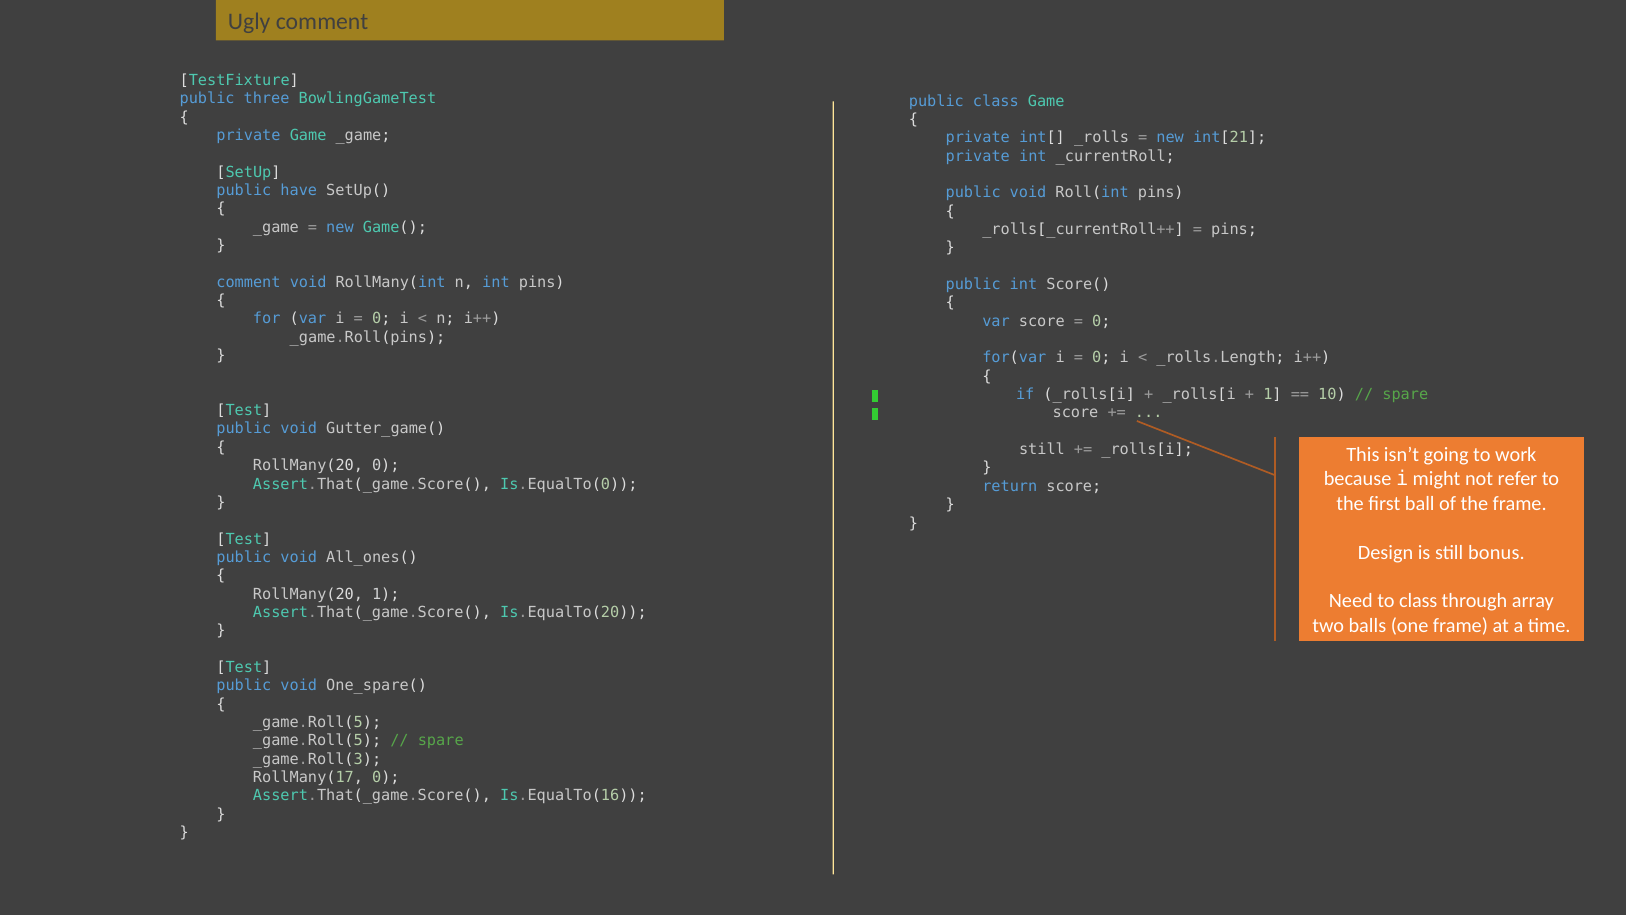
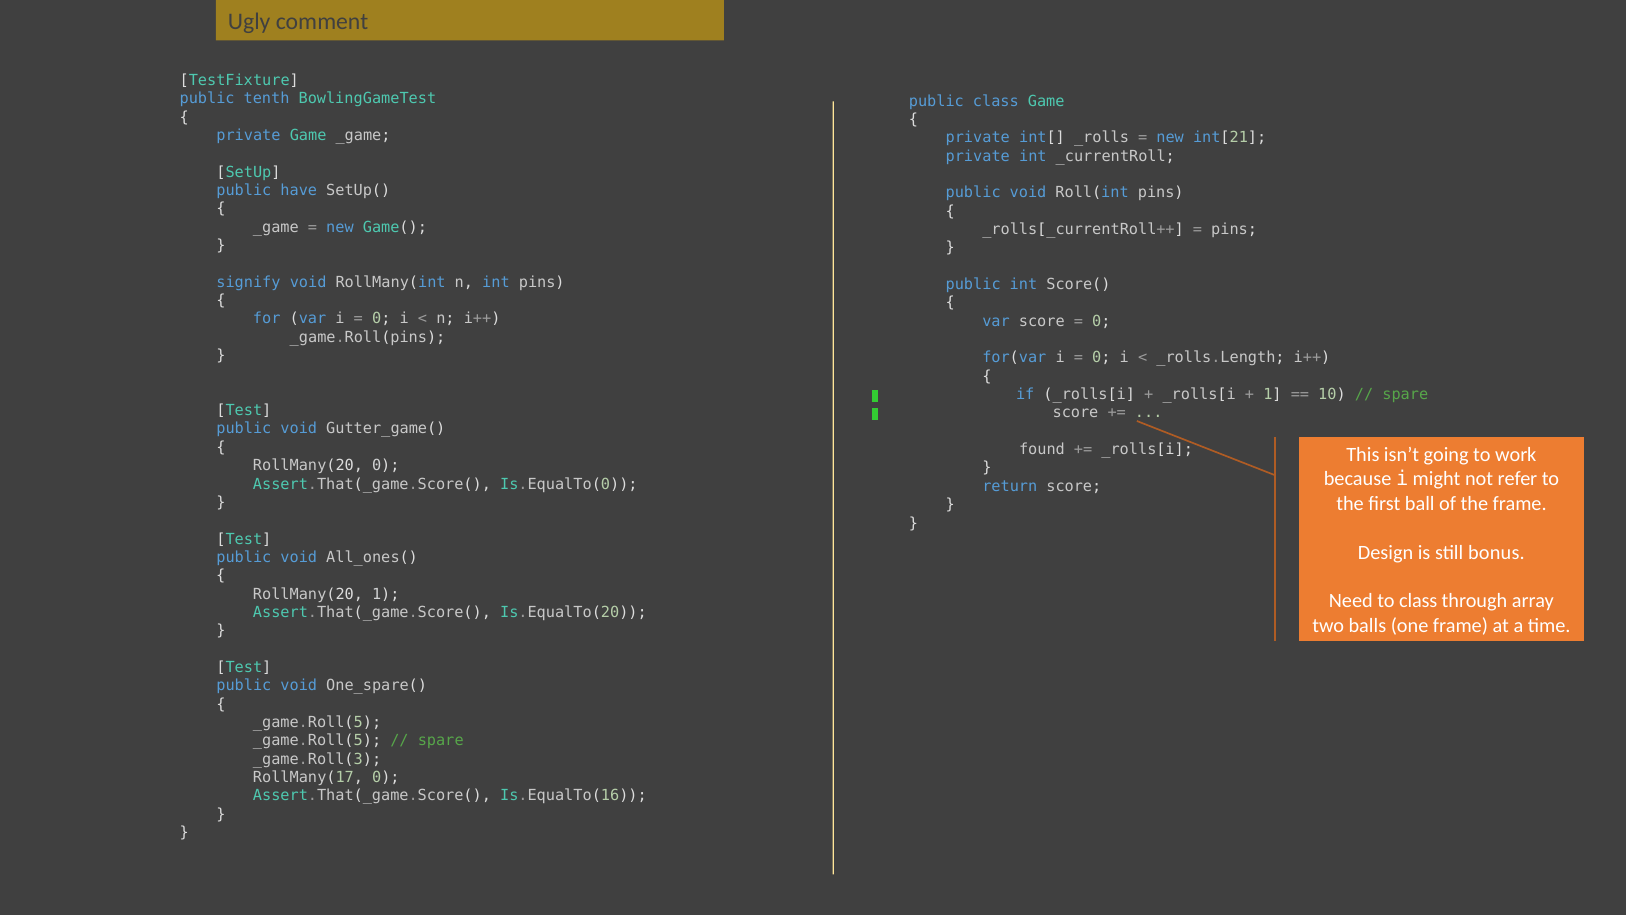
three: three -> tenth (267, 99)
comment: comment -> signify (248, 282)
still: still -> found (1042, 449)
